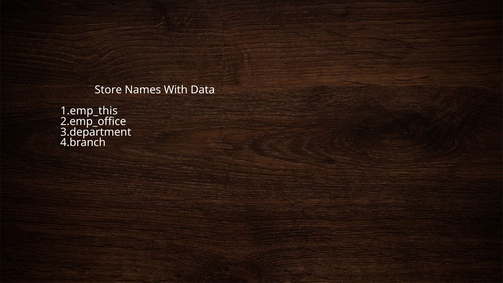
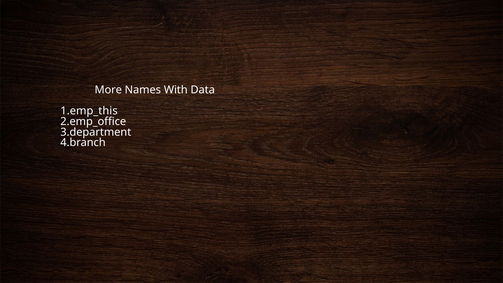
Store: Store -> More (108, 90)
